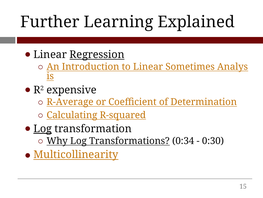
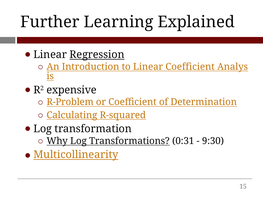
Linear Sometimes: Sometimes -> Coefficient (190, 66)
R-Average: R-Average -> R-Problem (70, 102)
Log underline: present -> none (43, 128)
0:34: 0:34 -> 0:31 (183, 140)
0:30: 0:30 -> 9:30 (213, 140)
